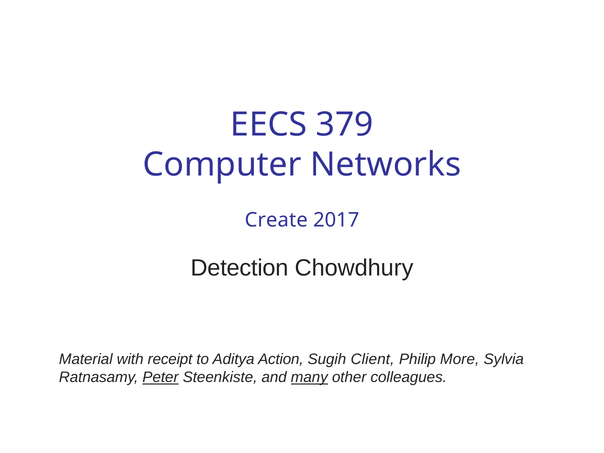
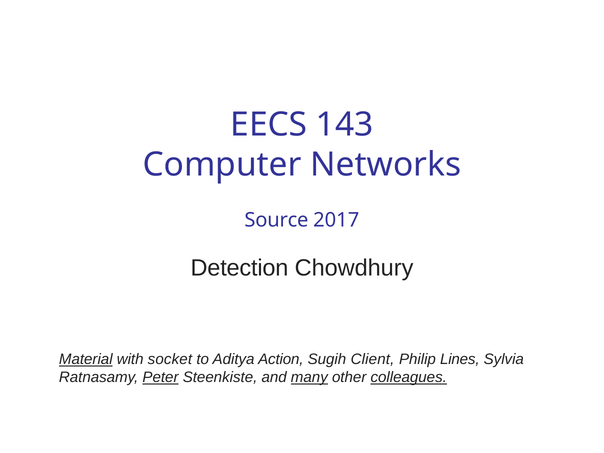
379: 379 -> 143 (345, 125)
Create: Create -> Source (276, 220)
Material underline: none -> present (86, 359)
receipt: receipt -> socket (170, 359)
More: More -> Lines (460, 359)
colleagues underline: none -> present (409, 377)
